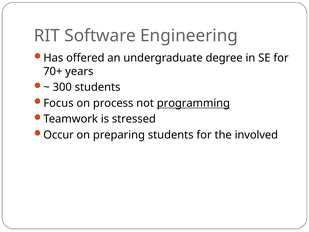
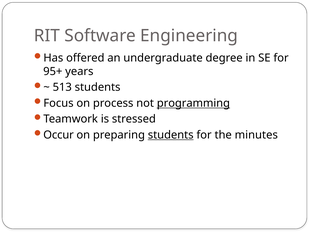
70+: 70+ -> 95+ (53, 71)
300: 300 -> 513 (62, 87)
students underline: none -> present (171, 135)
involved: involved -> minutes (256, 135)
